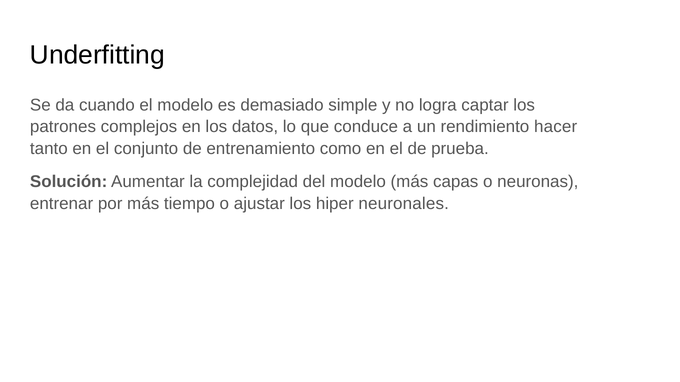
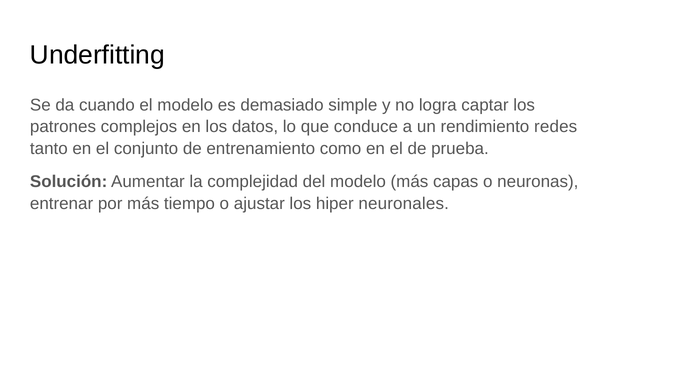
hacer: hacer -> redes (556, 127)
